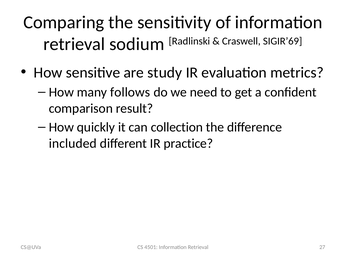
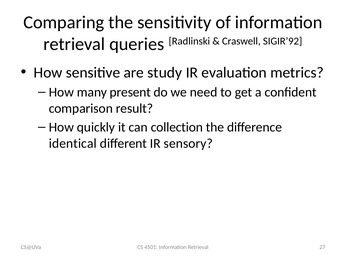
sodium: sodium -> queries (137, 44)
SIGIR’69: SIGIR’69 -> SIGIR’92 (283, 41)
follows: follows -> present (130, 92)
included: included -> identical (73, 144)
practice: practice -> sensory (188, 144)
